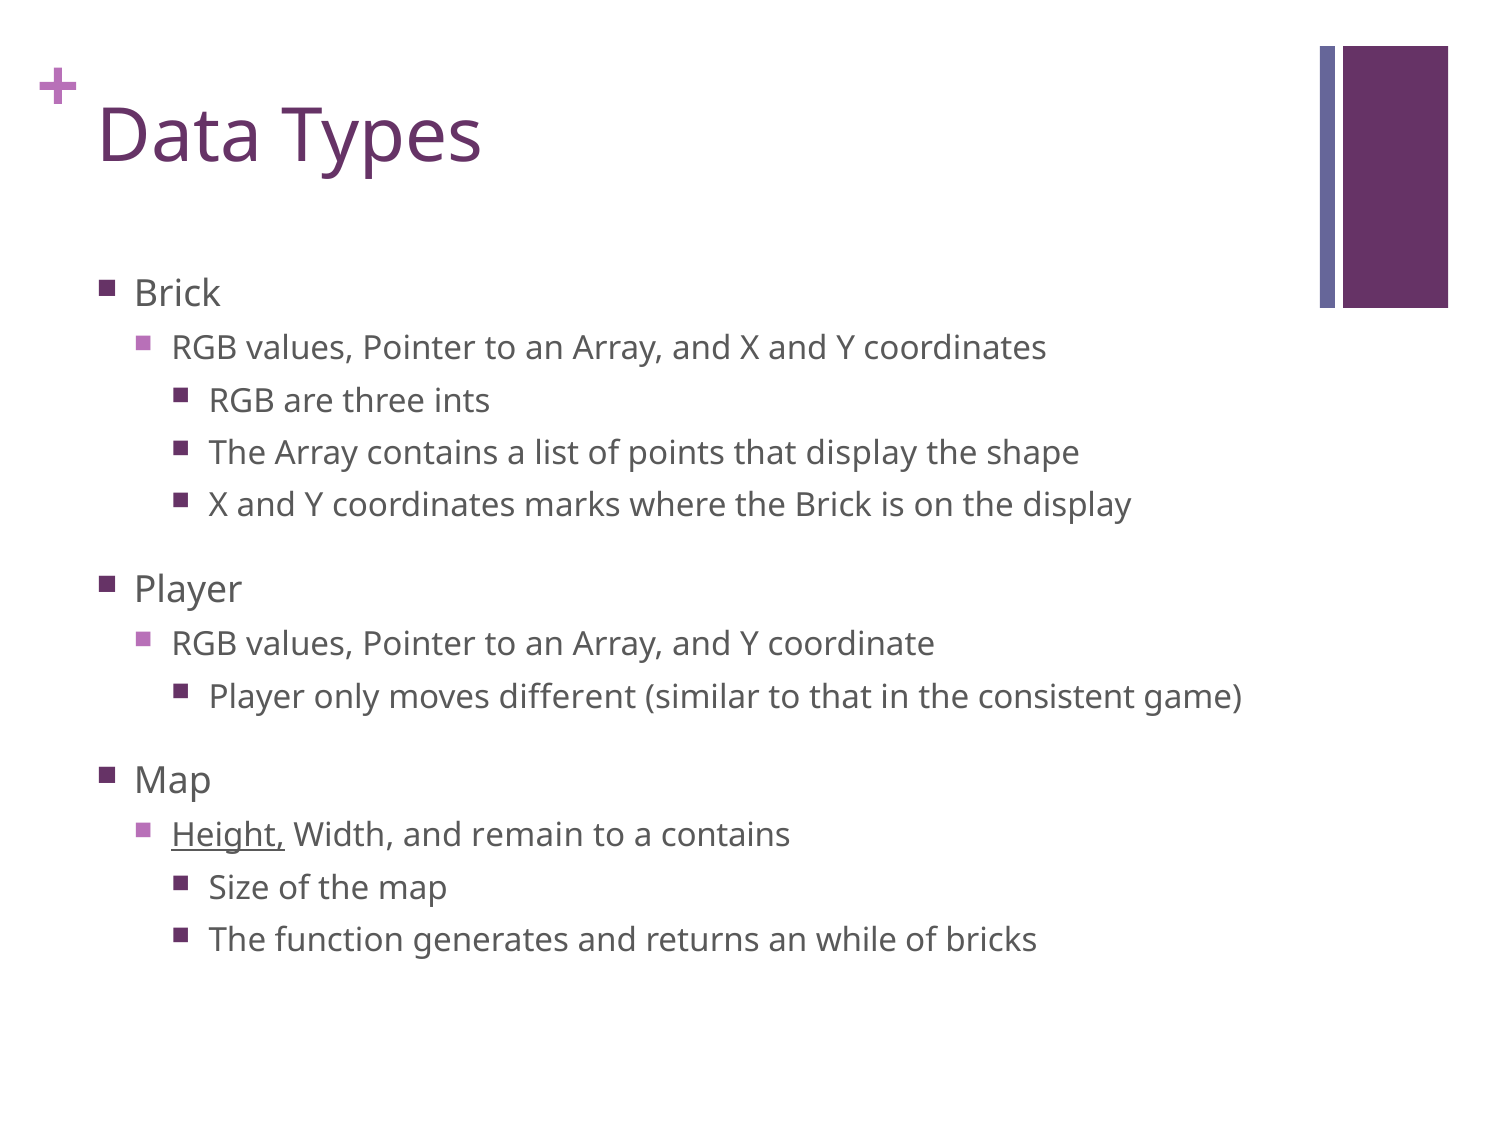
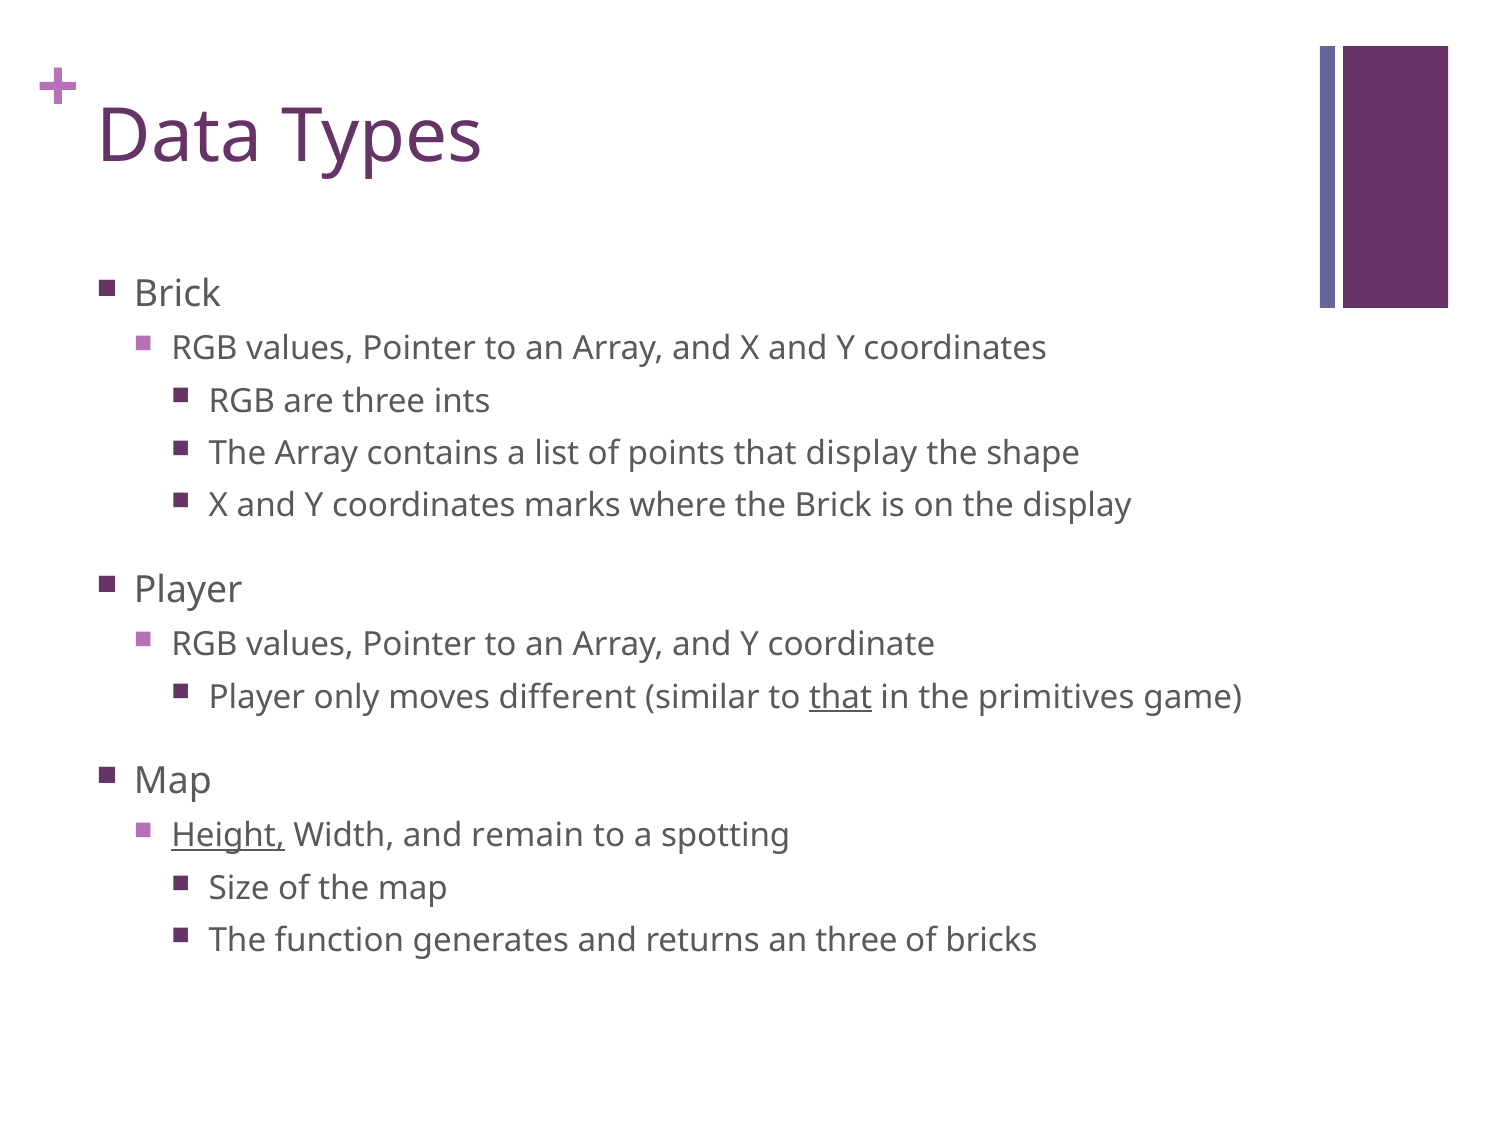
that underline: none -> present (841, 697)
consistent: consistent -> primitives (1056, 697)
a contains: contains -> spotting (726, 836)
an while: while -> three (856, 941)
